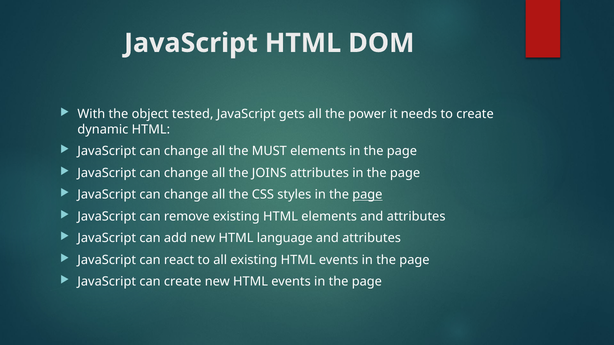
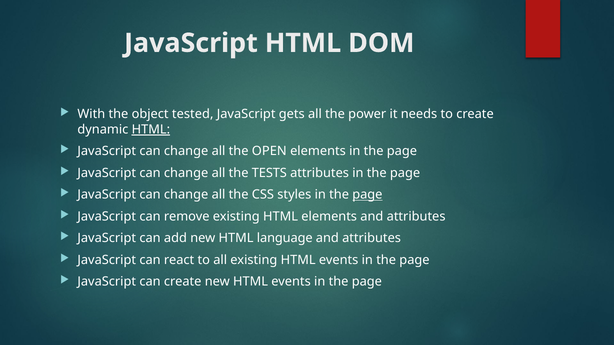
HTML underline: none -> present (151, 130)
MUST: MUST -> OPEN (269, 151)
JOINS: JOINS -> TESTS (269, 173)
